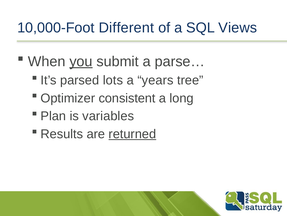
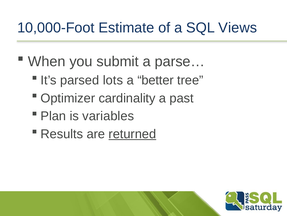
Different: Different -> Estimate (126, 28)
you underline: present -> none (81, 61)
years: years -> better (156, 80)
consistent: consistent -> cardinality (127, 98)
long: long -> past (182, 98)
